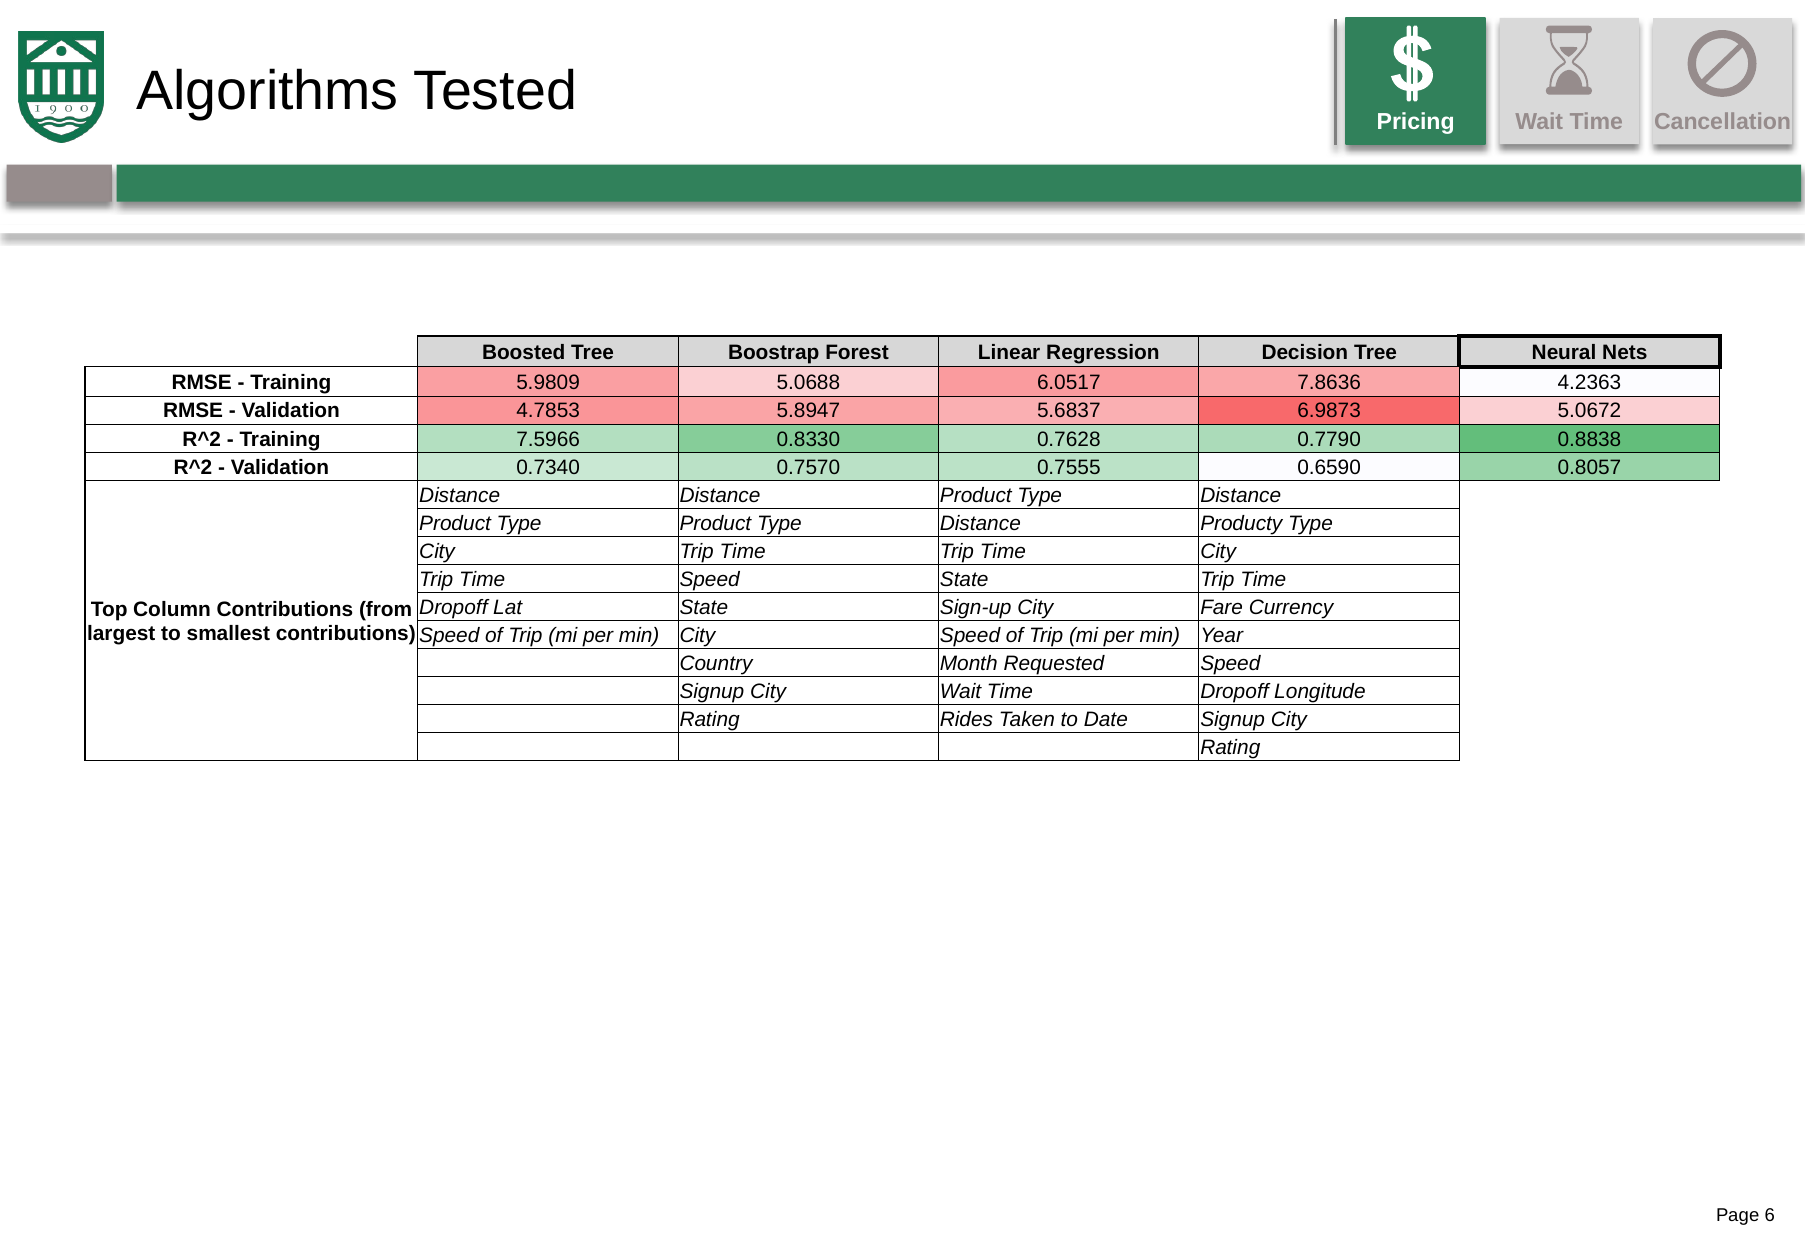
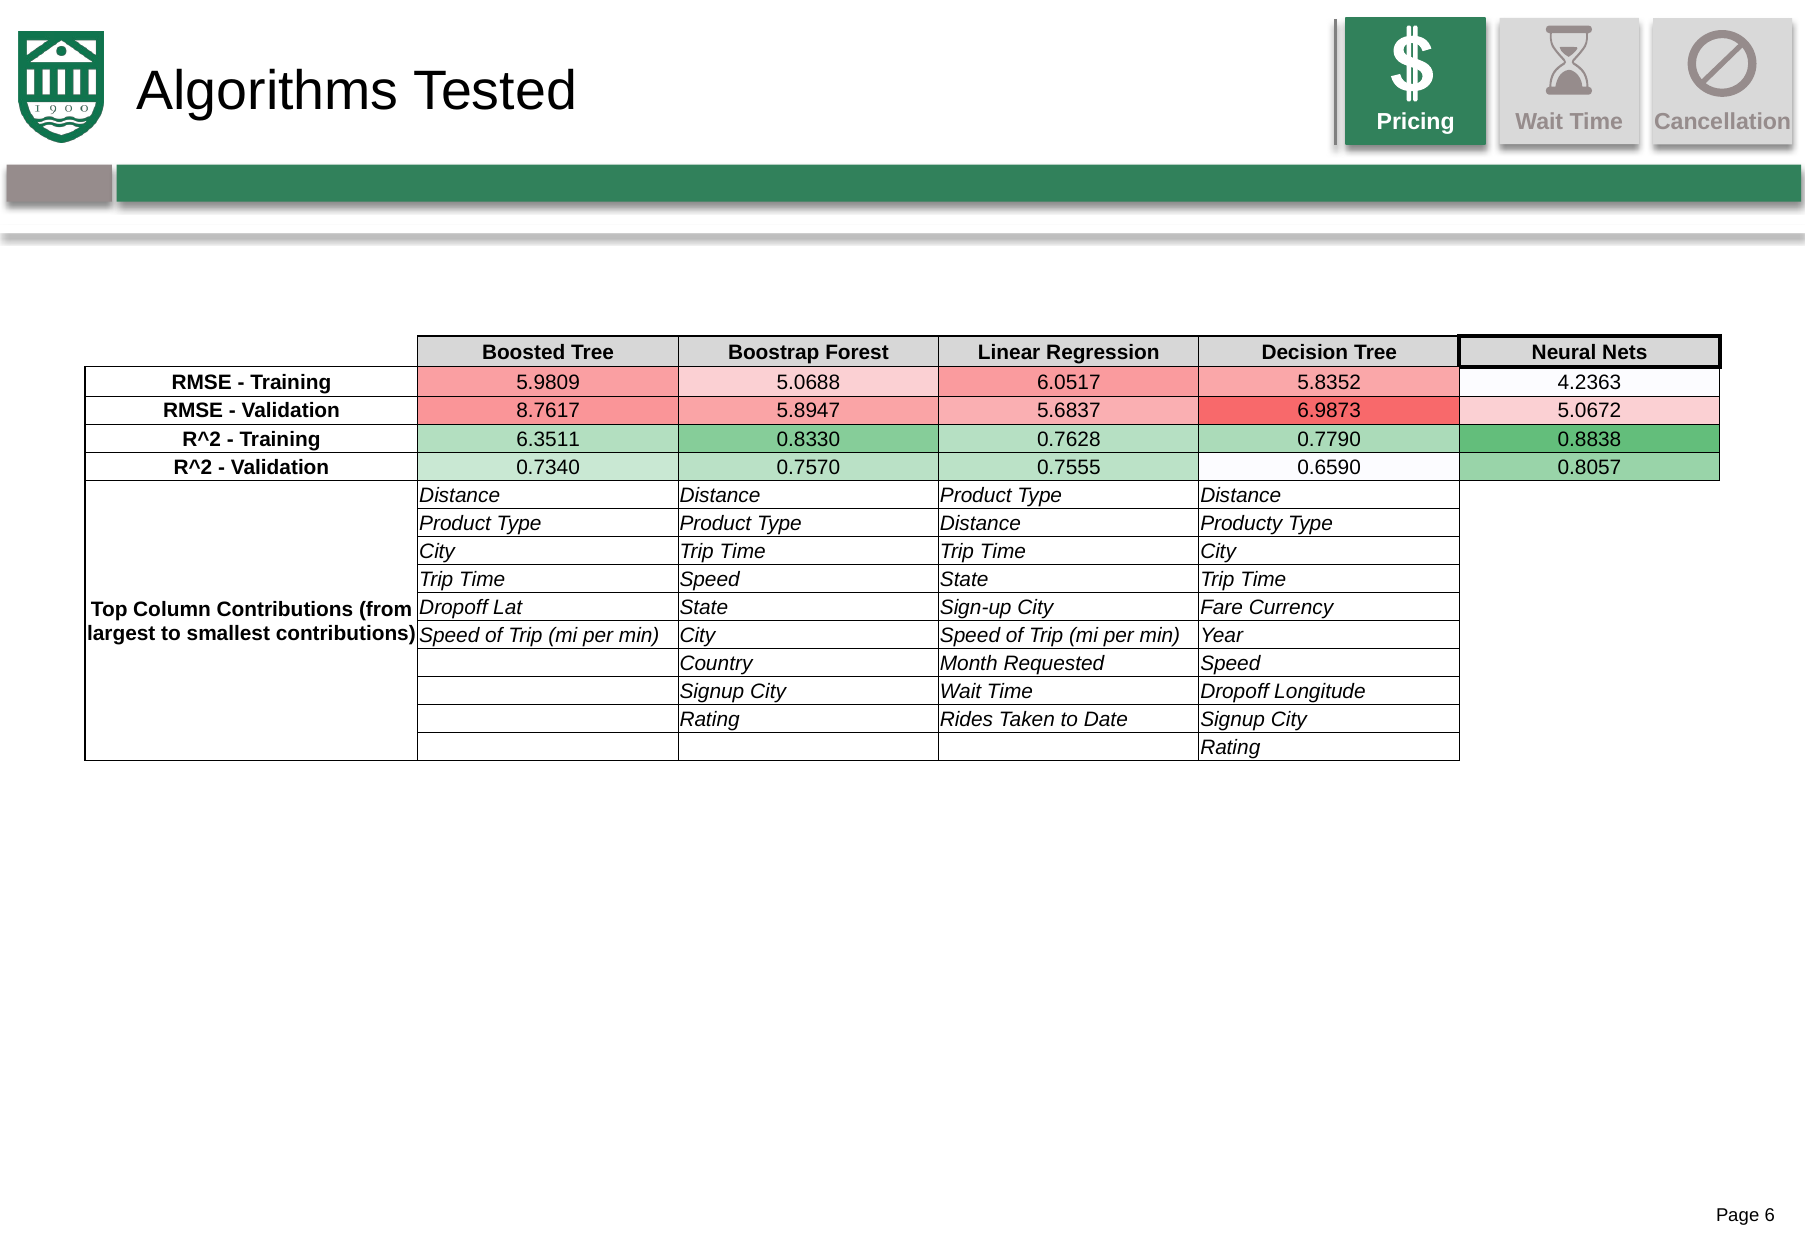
7.8636: 7.8636 -> 5.8352 (1329, 383)
4.7853: 4.7853 -> 8.7617 (548, 411)
7.5966: 7.5966 -> 6.3511 (548, 439)
